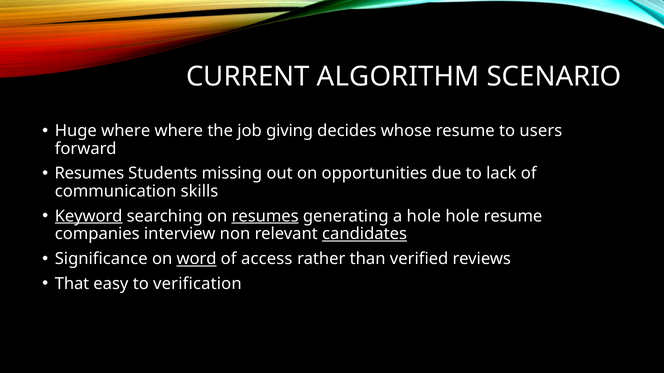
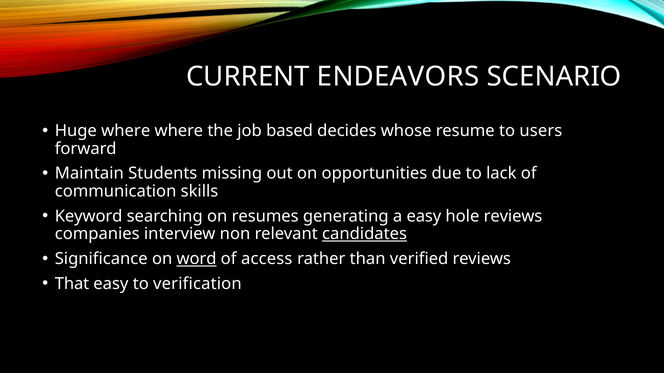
ALGORITHM: ALGORITHM -> ENDEAVORS (398, 77)
giving: giving -> based (290, 131)
Resumes: Resumes -> Maintain (89, 174)
Keyword underline: present -> none (89, 216)
resumes underline: present -> none (265, 216)
a hole: hole -> easy (424, 216)
hole resume: resume -> reviews (513, 216)
